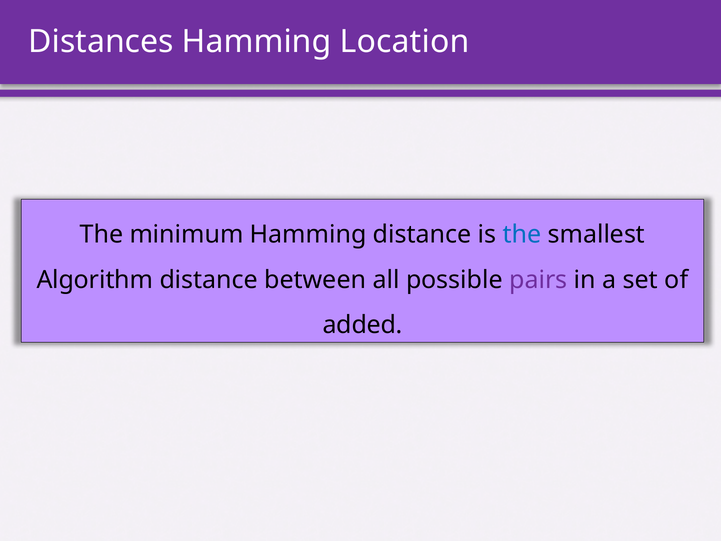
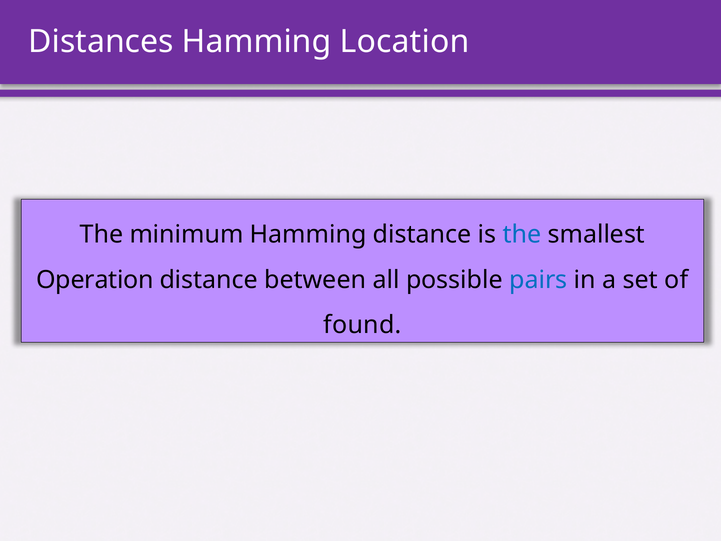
Algorithm: Algorithm -> Operation (95, 280)
pairs colour: purple -> blue (538, 280)
added: added -> found (362, 325)
